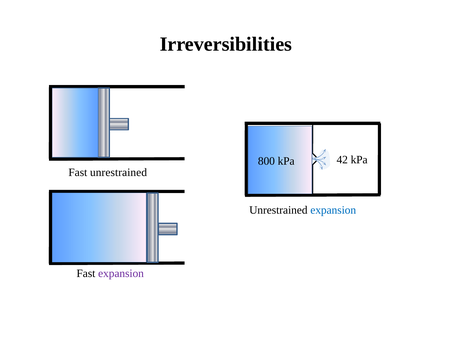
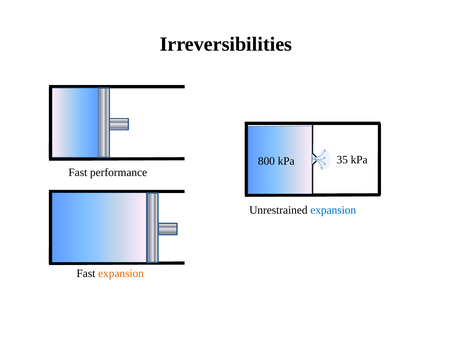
42: 42 -> 35 (342, 160)
Fast unrestrained: unrestrained -> performance (119, 172)
expansion colour: purple -> orange (121, 273)
